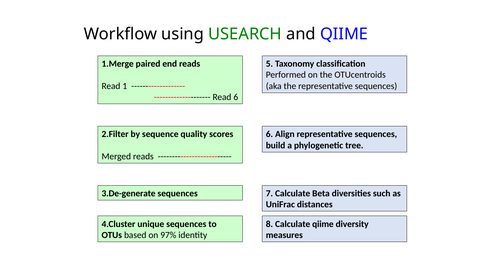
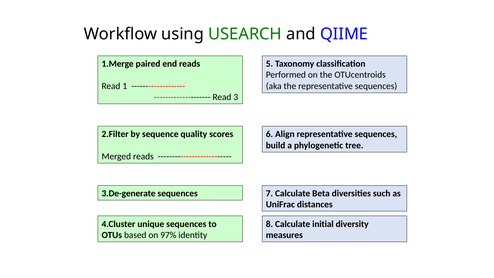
Read 6: 6 -> 3 (236, 97)
Calculate qiime: qiime -> initial (323, 224)
